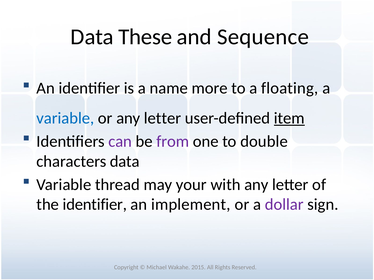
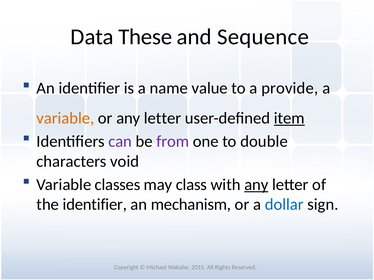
more: more -> value (210, 88)
floating: floating -> provide (290, 88)
variable colour: blue -> orange (65, 118)
characters data: data -> void (125, 162)
thread: thread -> classes (118, 185)
your: your -> class (191, 185)
any underline: none -> present (256, 185)
implement: implement -> mechanism (191, 205)
dollar colour: purple -> blue (284, 205)
